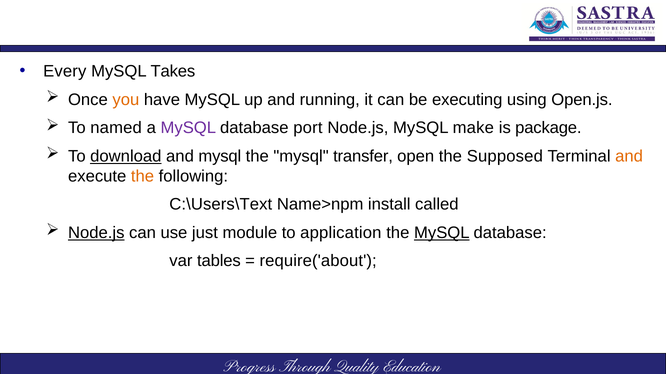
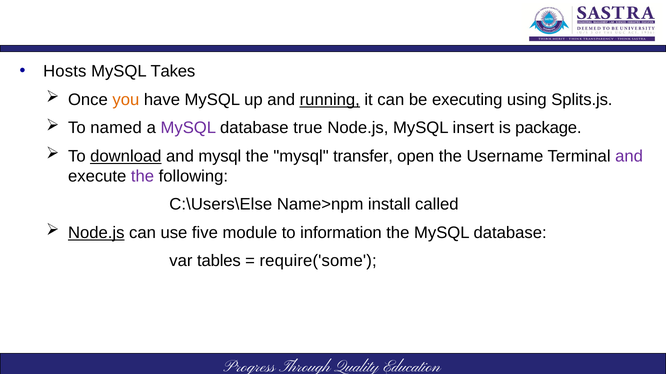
Every: Every -> Hosts (65, 72)
running underline: none -> present (330, 100)
Open.js: Open.js -> Splits.js (582, 100)
port: port -> true (308, 128)
make: make -> insert (473, 128)
Supposed: Supposed -> Username (505, 156)
and colour: orange -> purple (629, 156)
the colour: orange -> purple (143, 176)
C:\Users\Text: C:\Users\Text -> C:\Users\Else (221, 205)
just: just -> five (205, 233)
application: application -> information (341, 233)
MySQL underline: present -> none (442, 233)
require('about: require('about -> require('some (318, 261)
